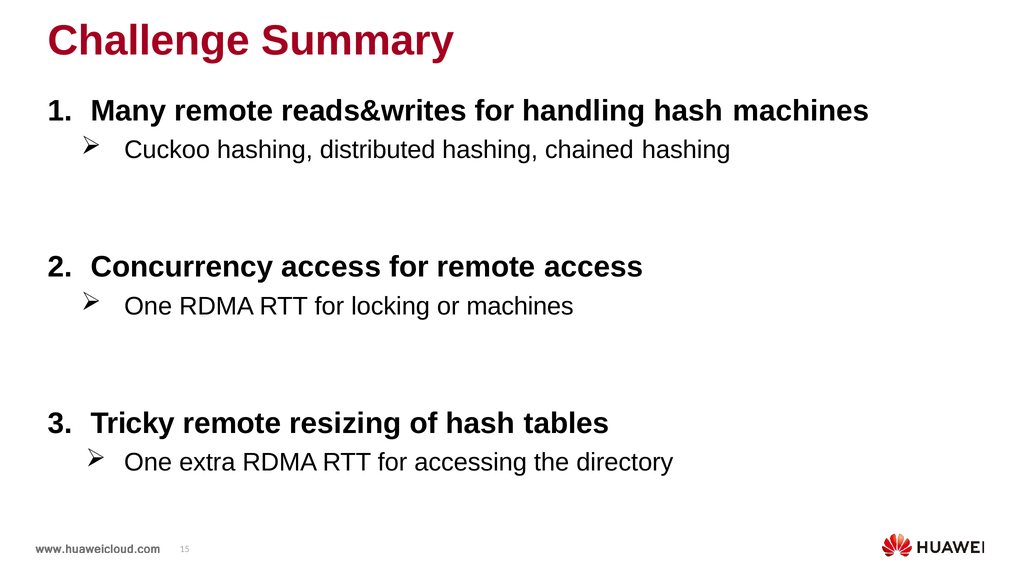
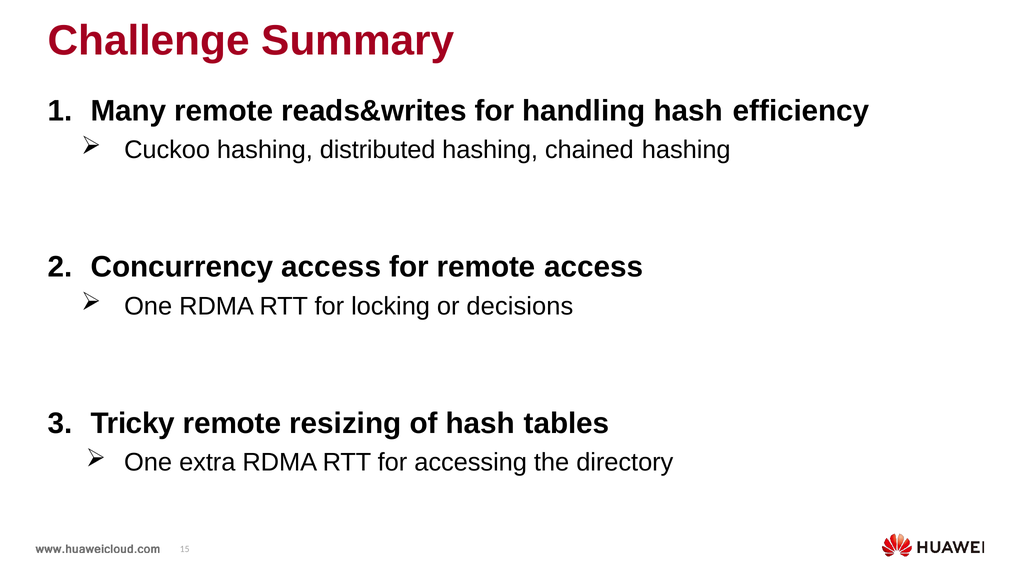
hash machines: machines -> efficiency (801, 111)
or machines: machines -> decisions (520, 306)
